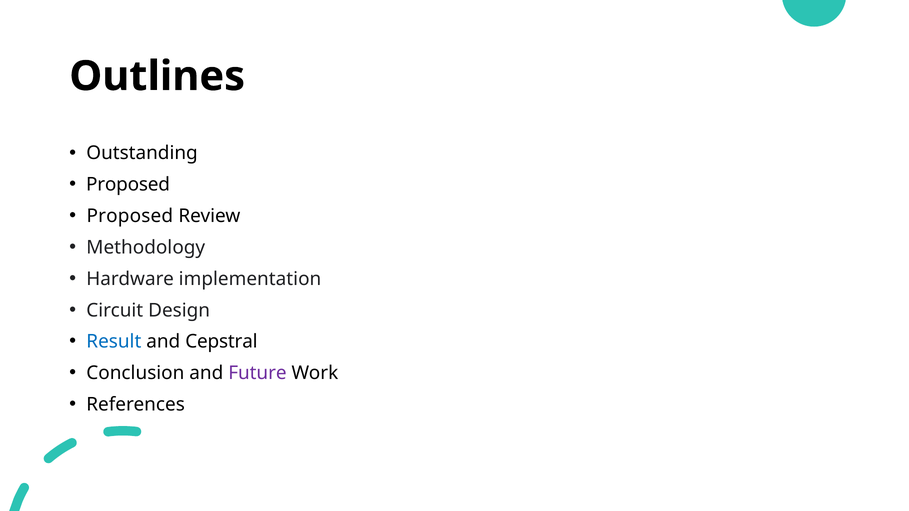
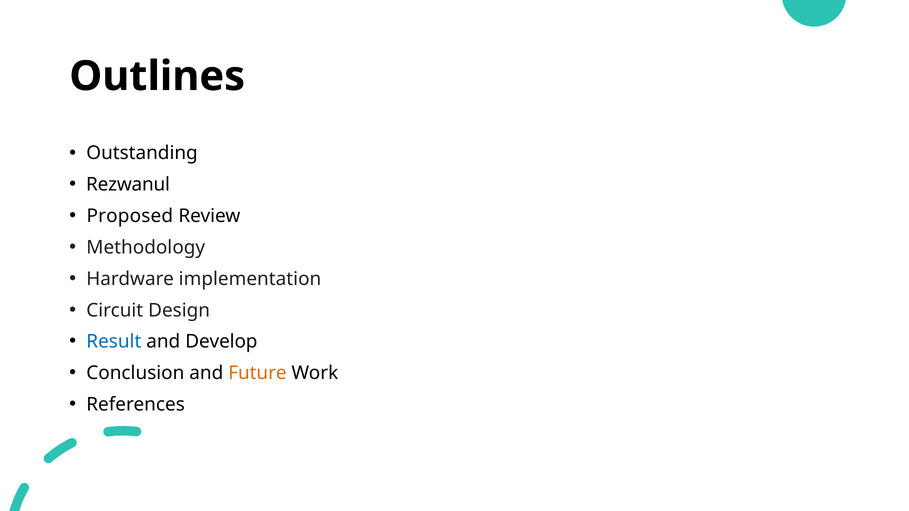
Proposed: Proposed -> Rezwanul (128, 185)
Cepstral: Cepstral -> Develop (221, 342)
Future colour: purple -> orange (257, 373)
